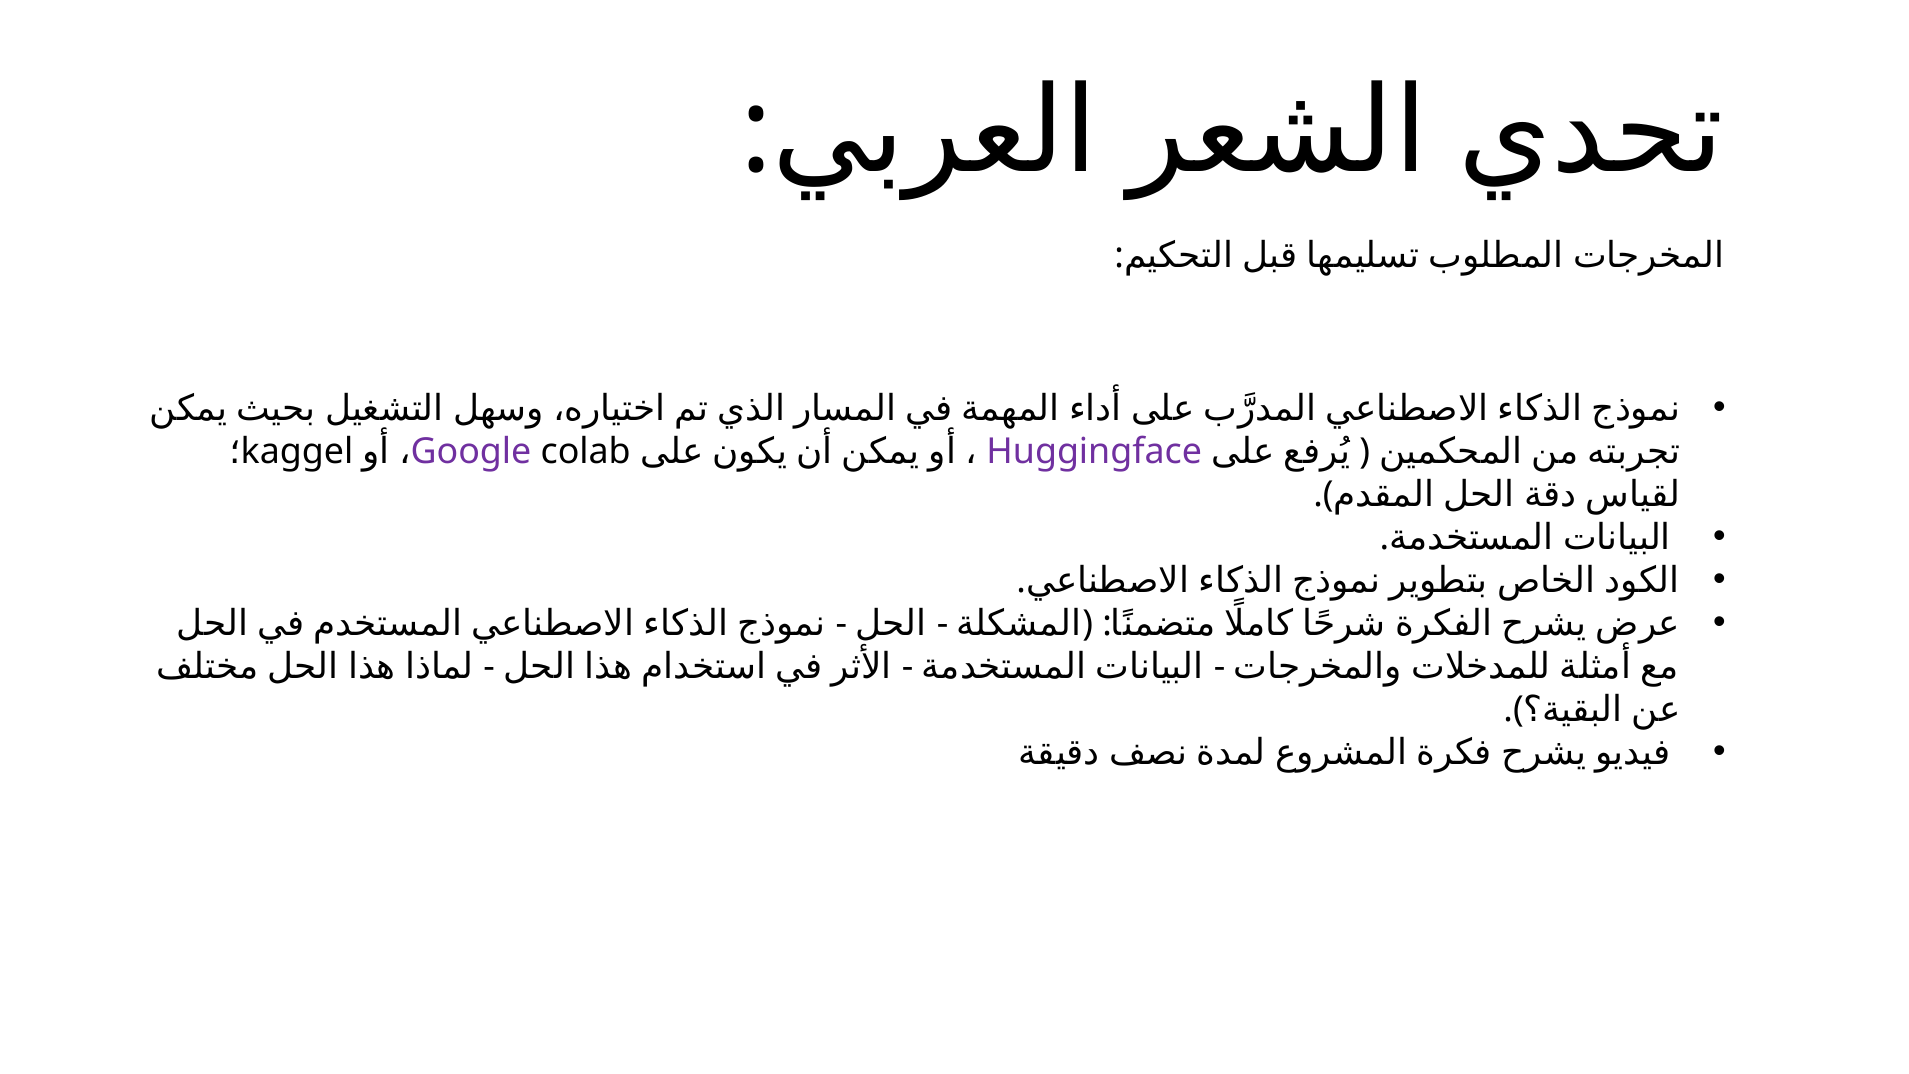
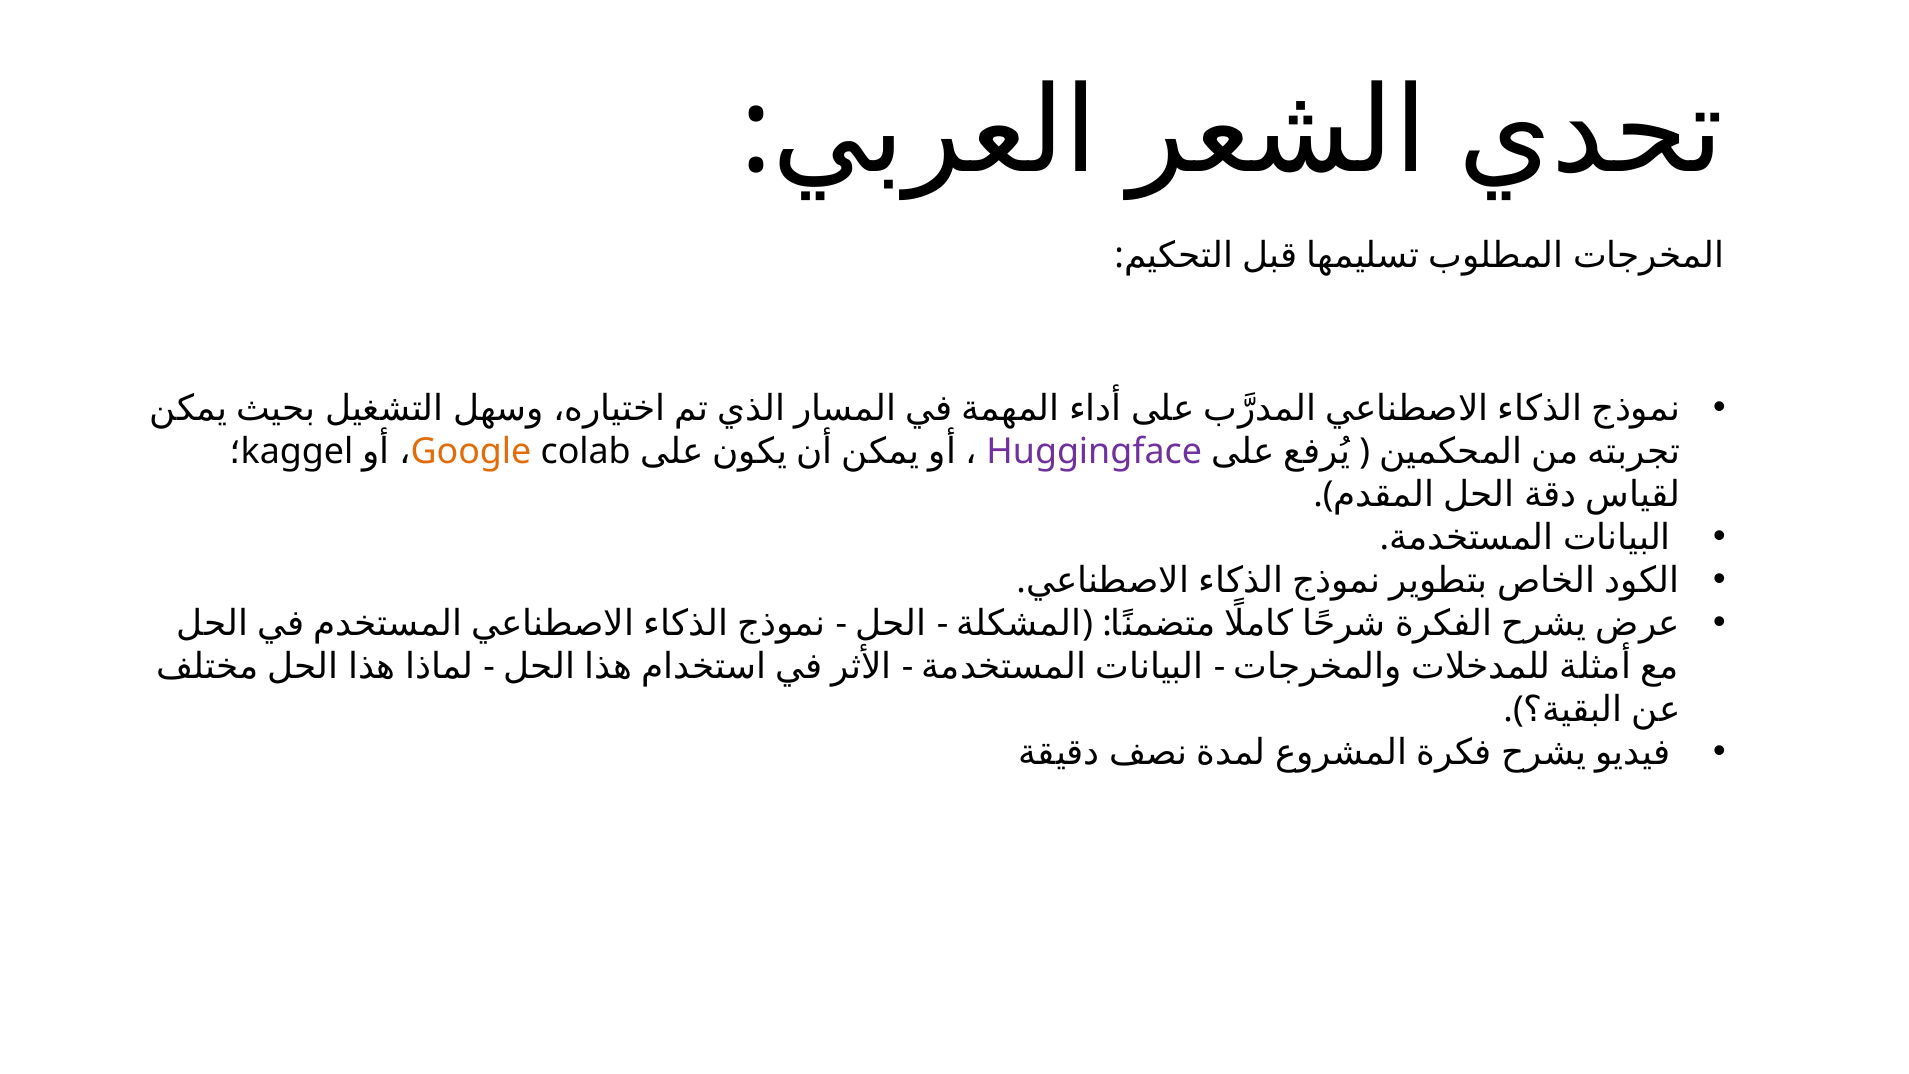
Google colour: purple -> orange (471, 452)
